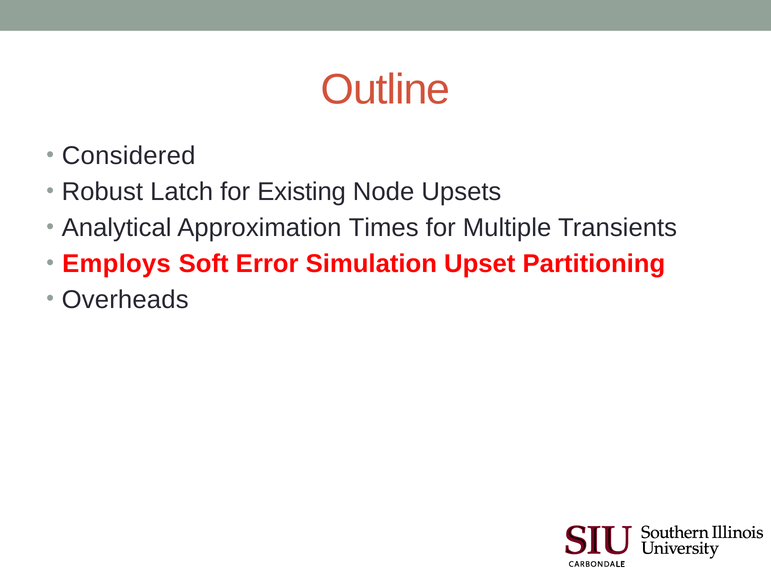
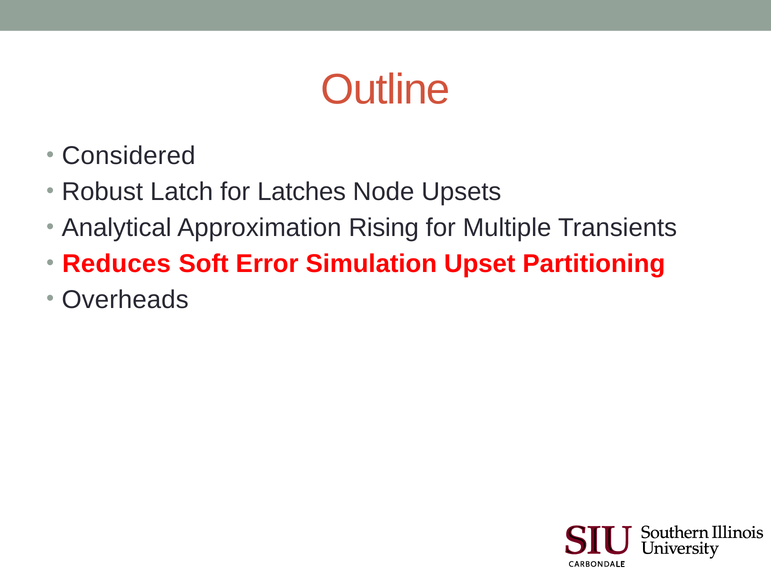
Existing: Existing -> Latches (302, 192)
Times: Times -> Rising (384, 228)
Employs: Employs -> Reduces (116, 264)
